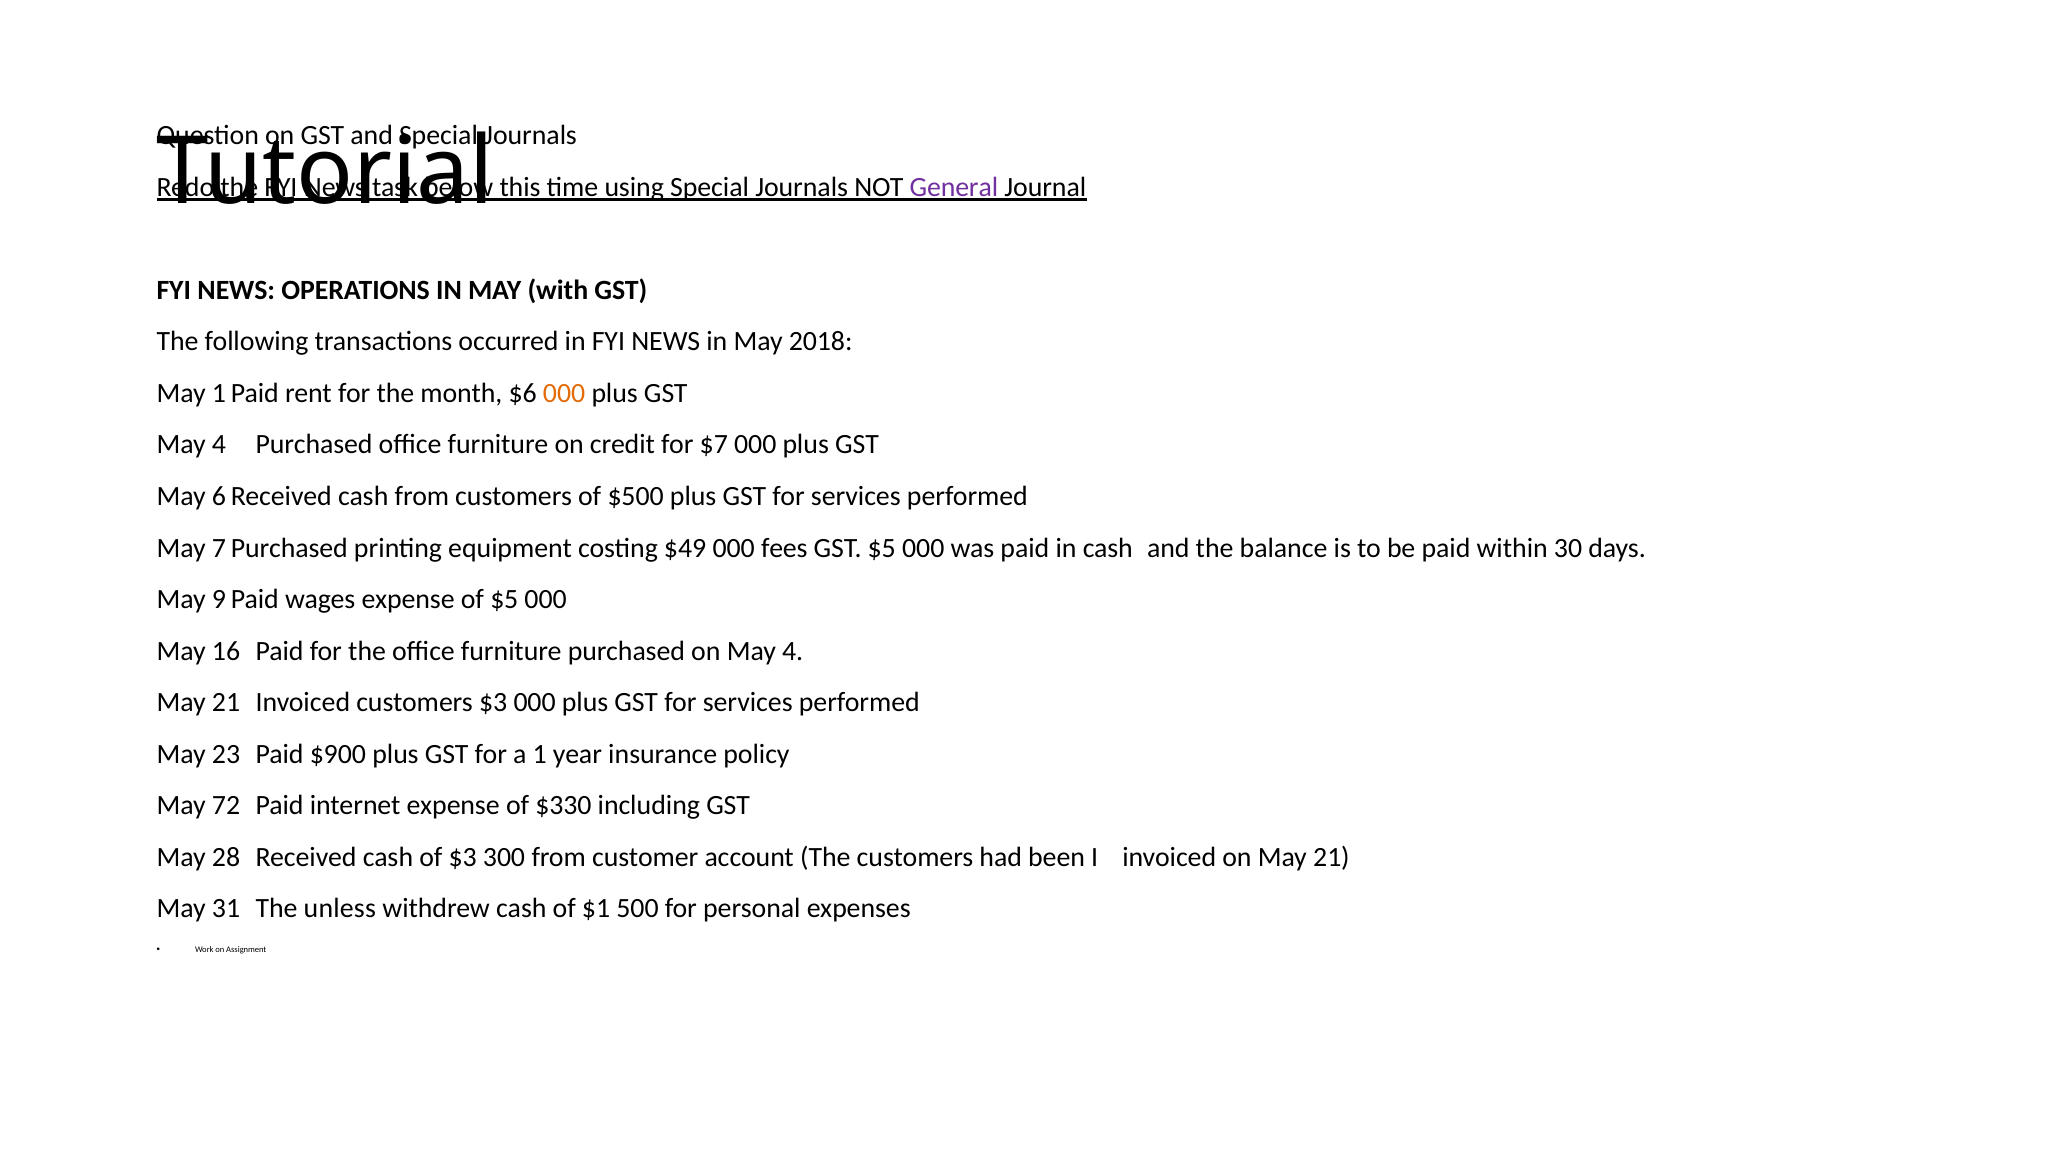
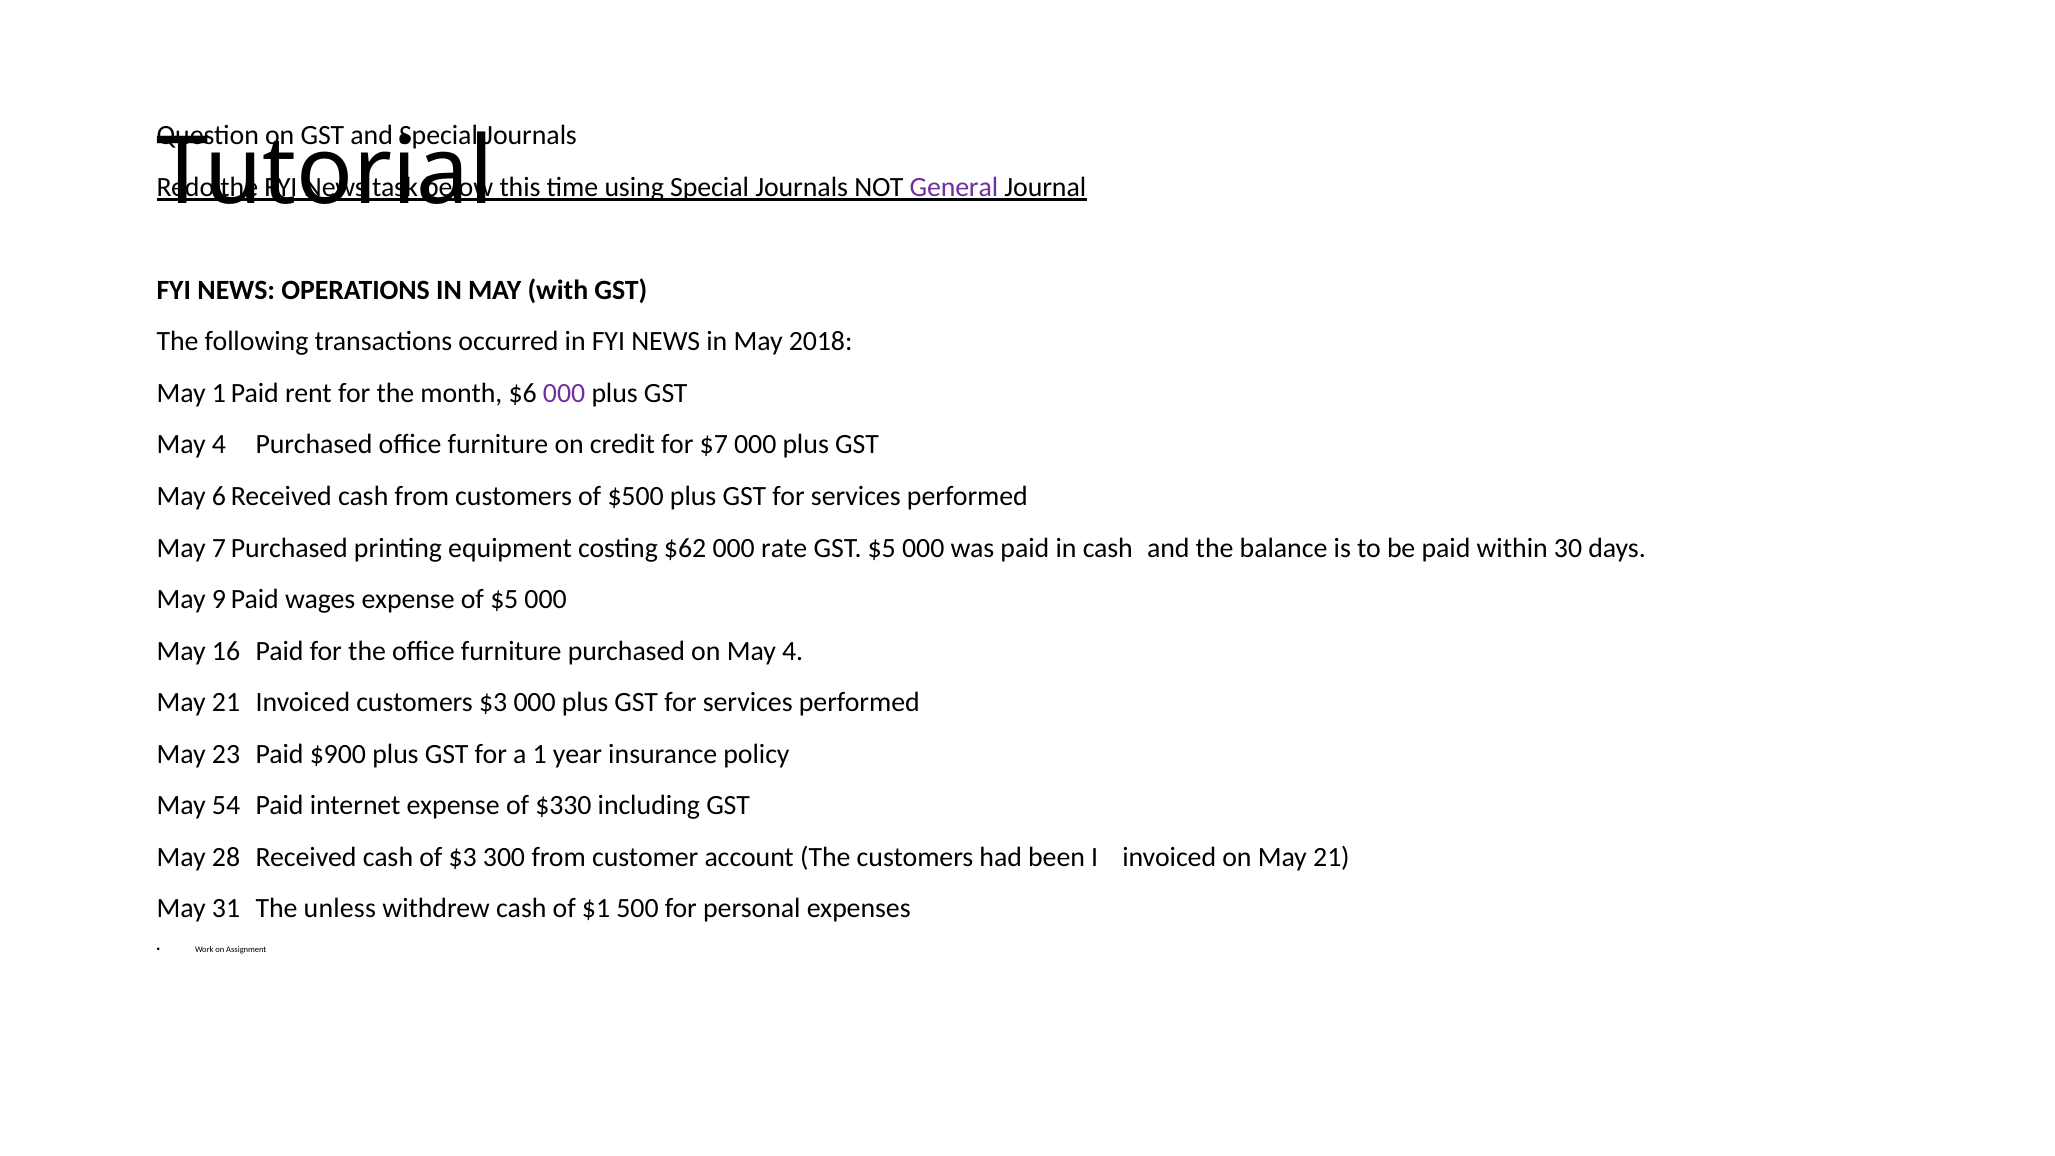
000 colour: orange -> purple (564, 393)
$49: $49 -> $62 (685, 548)
fees: fees -> rate (784, 548)
72: 72 -> 54 (226, 805)
